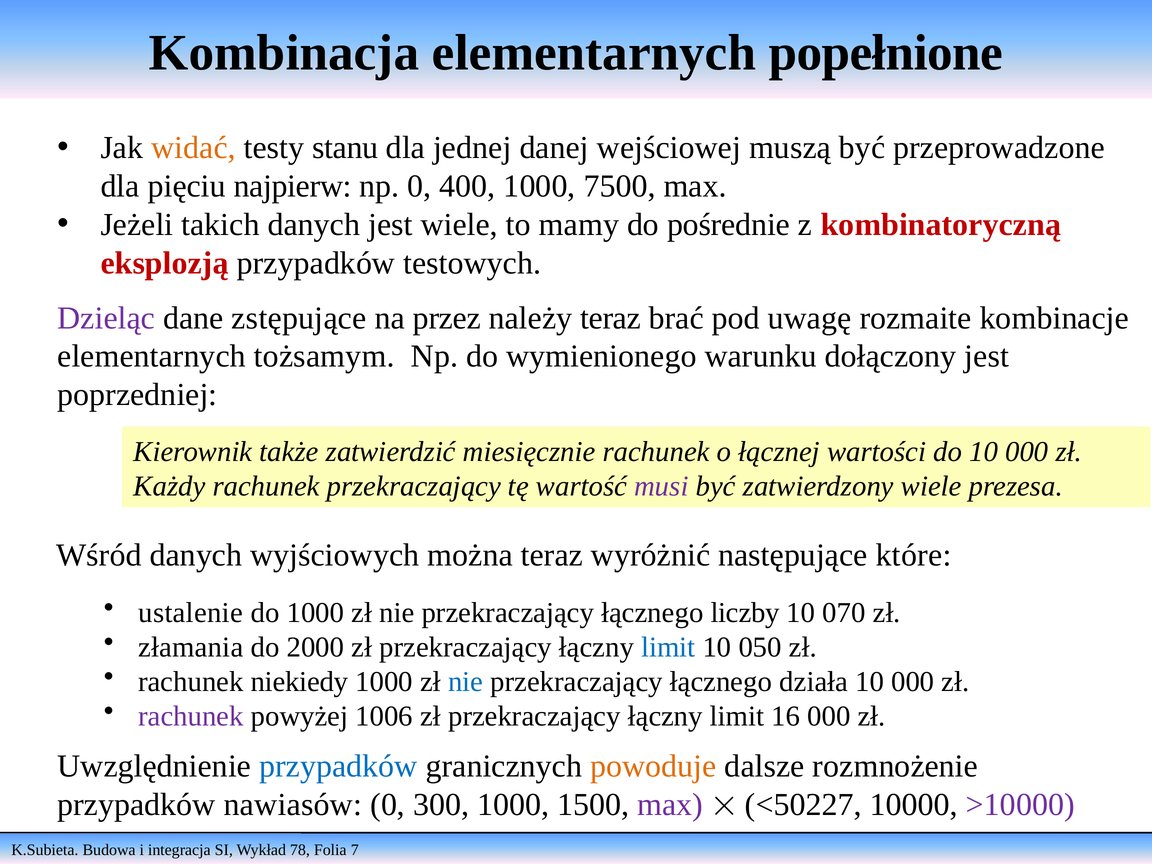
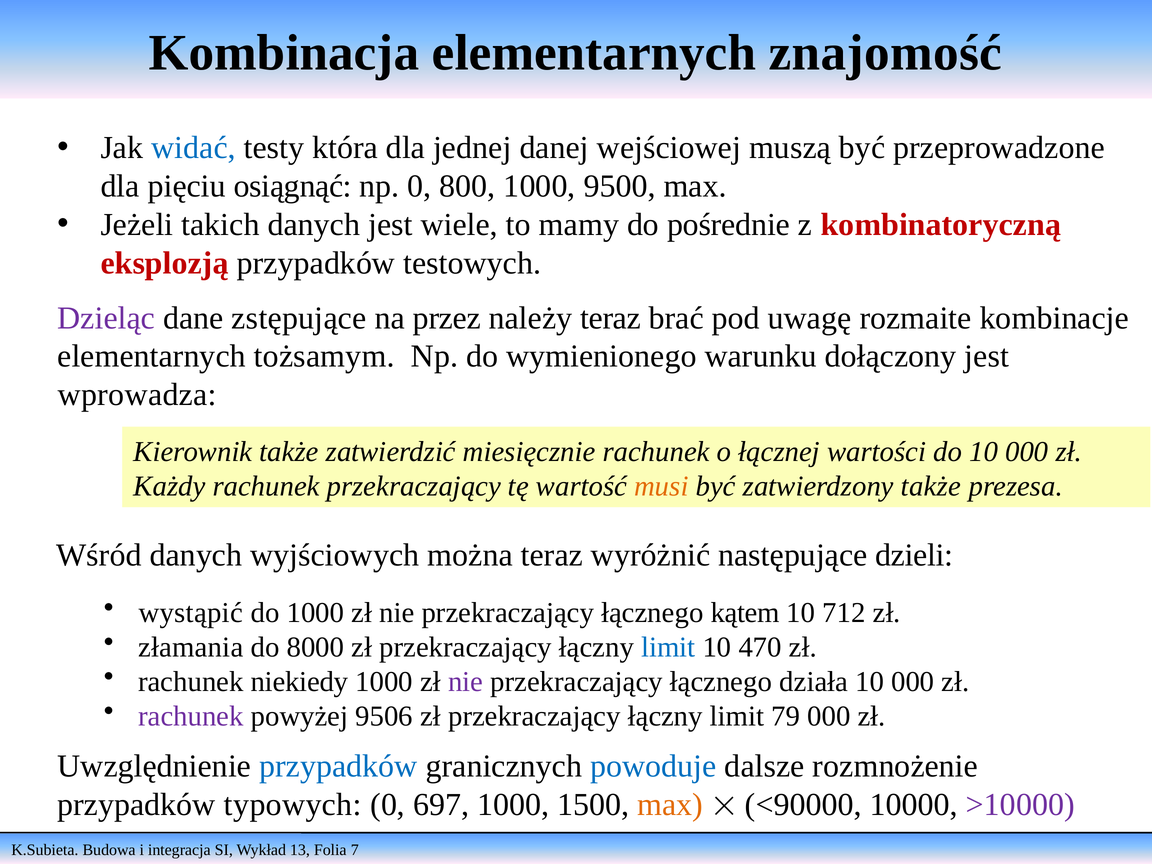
popełnione: popełnione -> znajomość (885, 53)
widać colour: orange -> blue (193, 148)
stanu: stanu -> która (345, 148)
najpierw: najpierw -> osiągnąć (293, 186)
400: 400 -> 800 (467, 186)
7500: 7500 -> 9500 (620, 186)
poprzedniej: poprzedniej -> wprowadza (137, 395)
musi colour: purple -> orange (661, 486)
zatwierdzony wiele: wiele -> także (931, 486)
które: które -> dzieli (914, 555)
ustalenie: ustalenie -> wystąpić (191, 613)
liczby: liczby -> kątem (745, 613)
070: 070 -> 712 (844, 613)
2000: 2000 -> 8000 (315, 647)
050: 050 -> 470 (760, 647)
nie colour: blue -> purple (466, 682)
1006: 1006 -> 9506 (384, 716)
16: 16 -> 79 (786, 716)
powoduje colour: orange -> blue (653, 766)
nawiasów: nawiasów -> typowych (293, 804)
300: 300 -> 697 (441, 804)
max colour: purple -> orange (670, 804)
<50227: <50227 -> <90000 (803, 804)
78: 78 -> 13 (300, 850)
